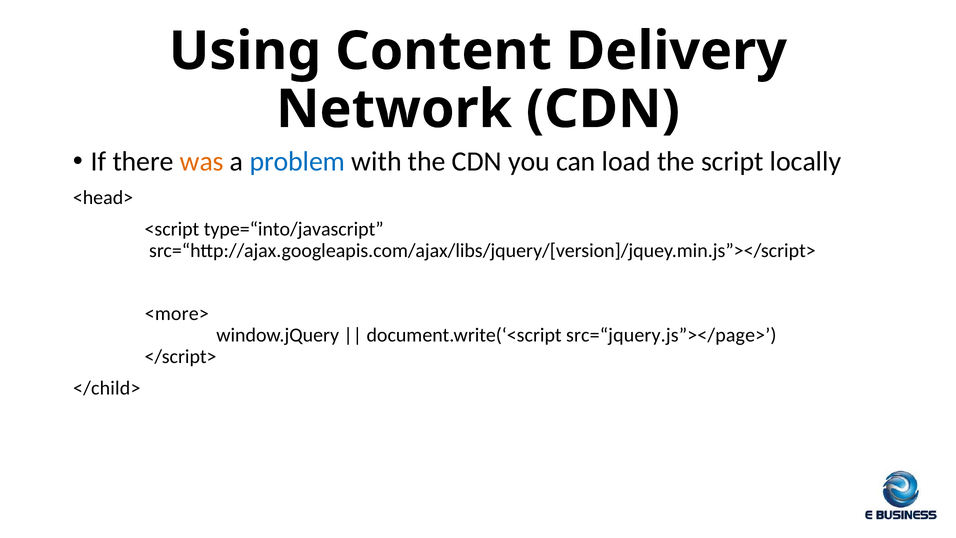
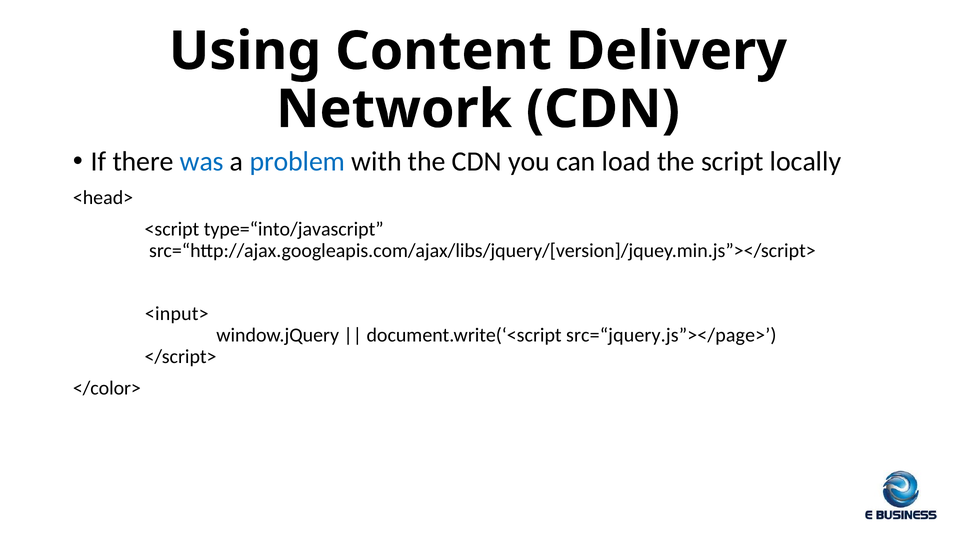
was colour: orange -> blue (202, 162)
<more>: <more> -> <input> (177, 313)
</child>: </child> -> </color> (107, 388)
